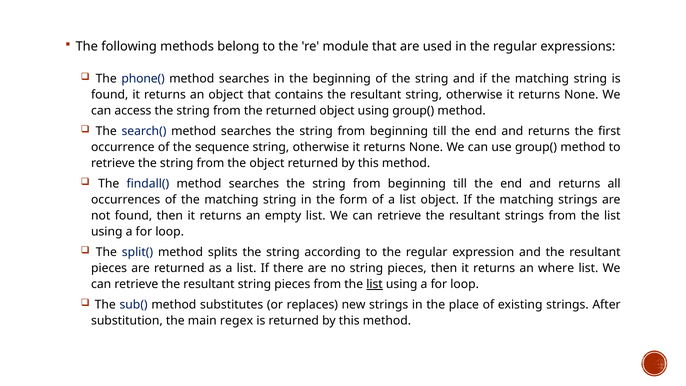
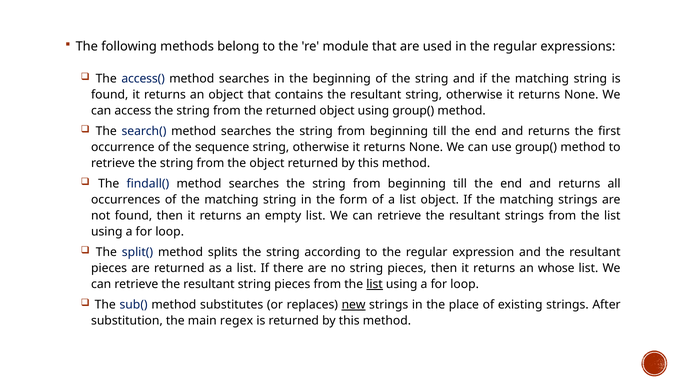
phone(: phone( -> access( (143, 79)
where: where -> whose (556, 268)
new underline: none -> present (354, 305)
